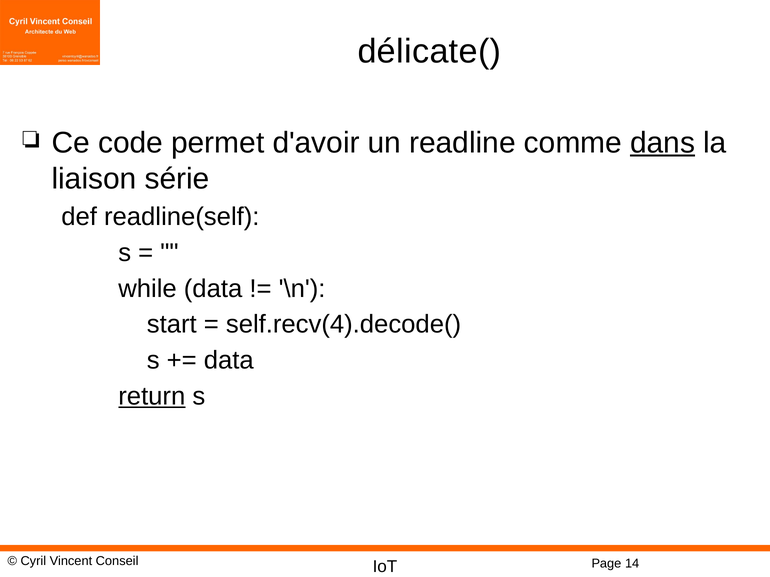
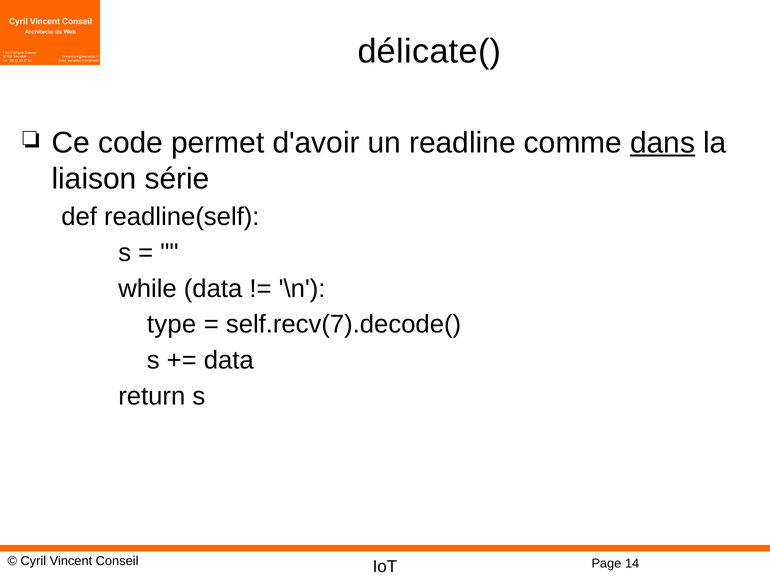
start: start -> type (172, 325)
self.recv(4).decode(: self.recv(4).decode( -> self.recv(7).decode( (344, 325)
return underline: present -> none (152, 397)
